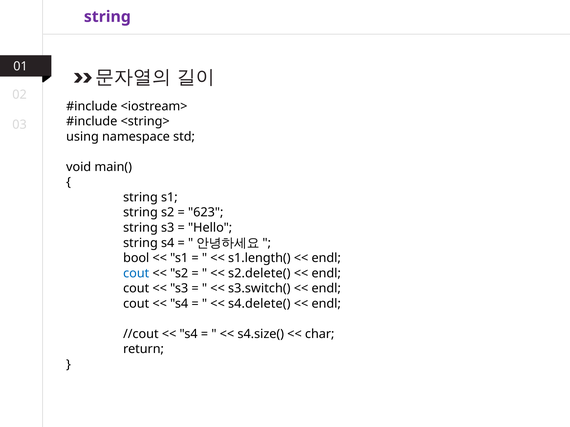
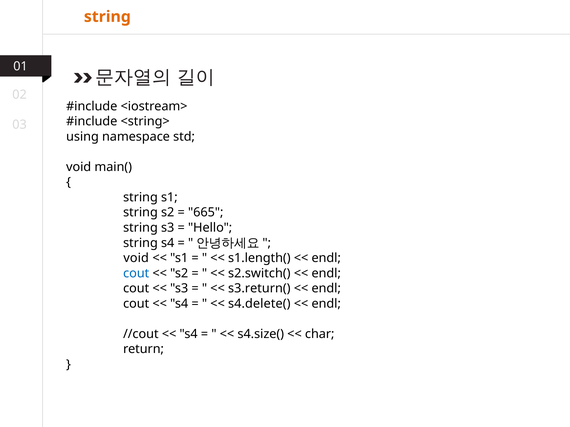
string colour: purple -> orange (107, 17)
623: 623 -> 665 (206, 213)
bool: bool -> void (136, 258)
s2.delete(: s2.delete( -> s2.switch( (259, 274)
s3.switch(: s3.switch( -> s3.return( (259, 289)
